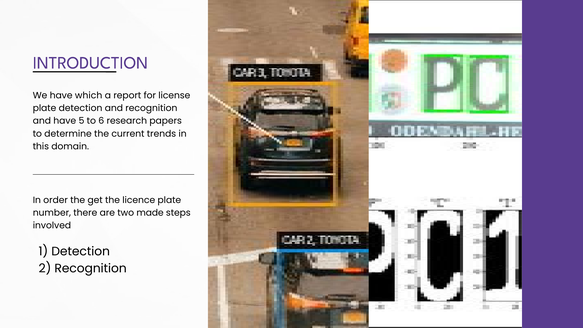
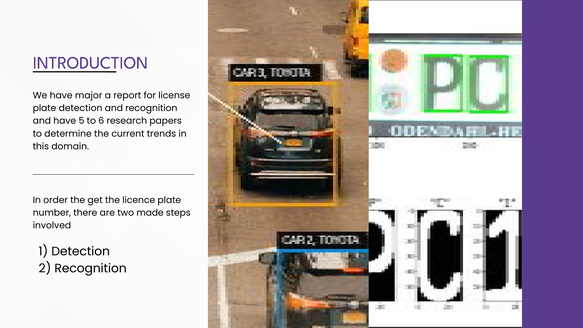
which: which -> major (89, 95)
